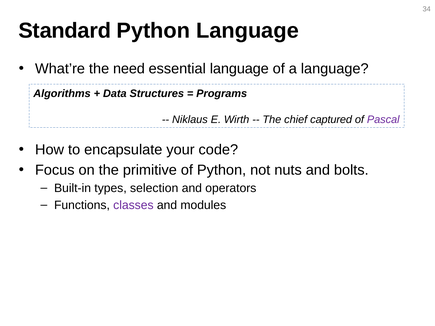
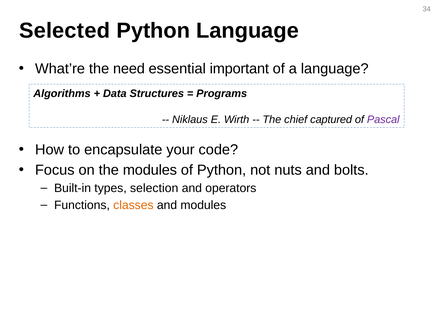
Standard: Standard -> Selected (65, 31)
essential language: language -> important (239, 69)
the primitive: primitive -> modules (150, 170)
classes colour: purple -> orange (133, 205)
